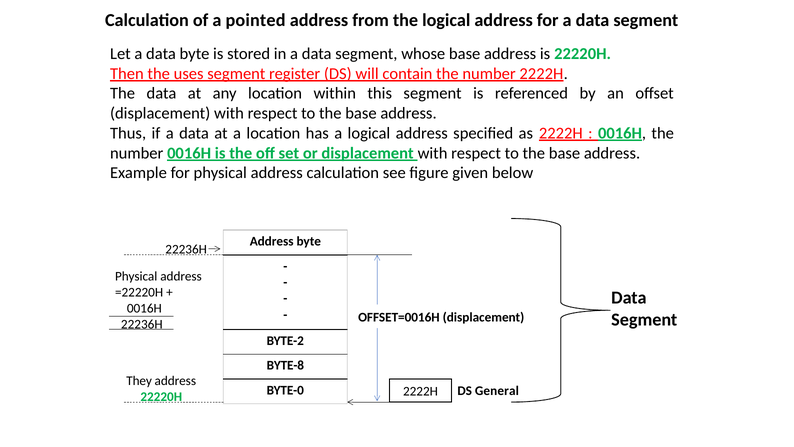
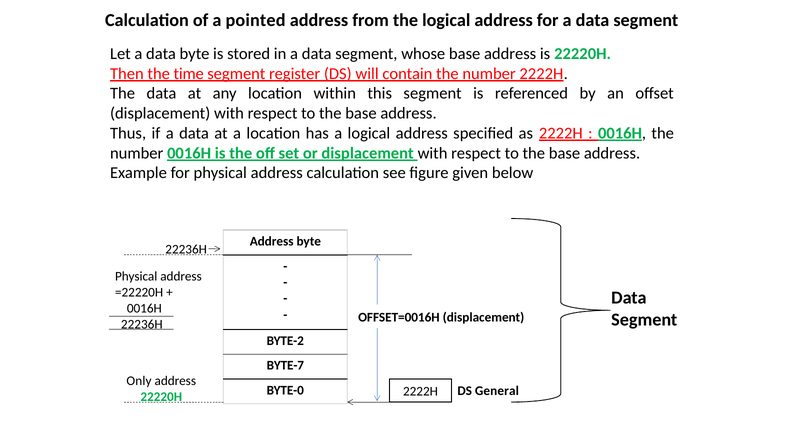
uses: uses -> time (189, 74)
BYTE-8: BYTE-8 -> BYTE-7 (285, 365)
They: They -> Only (139, 381)
